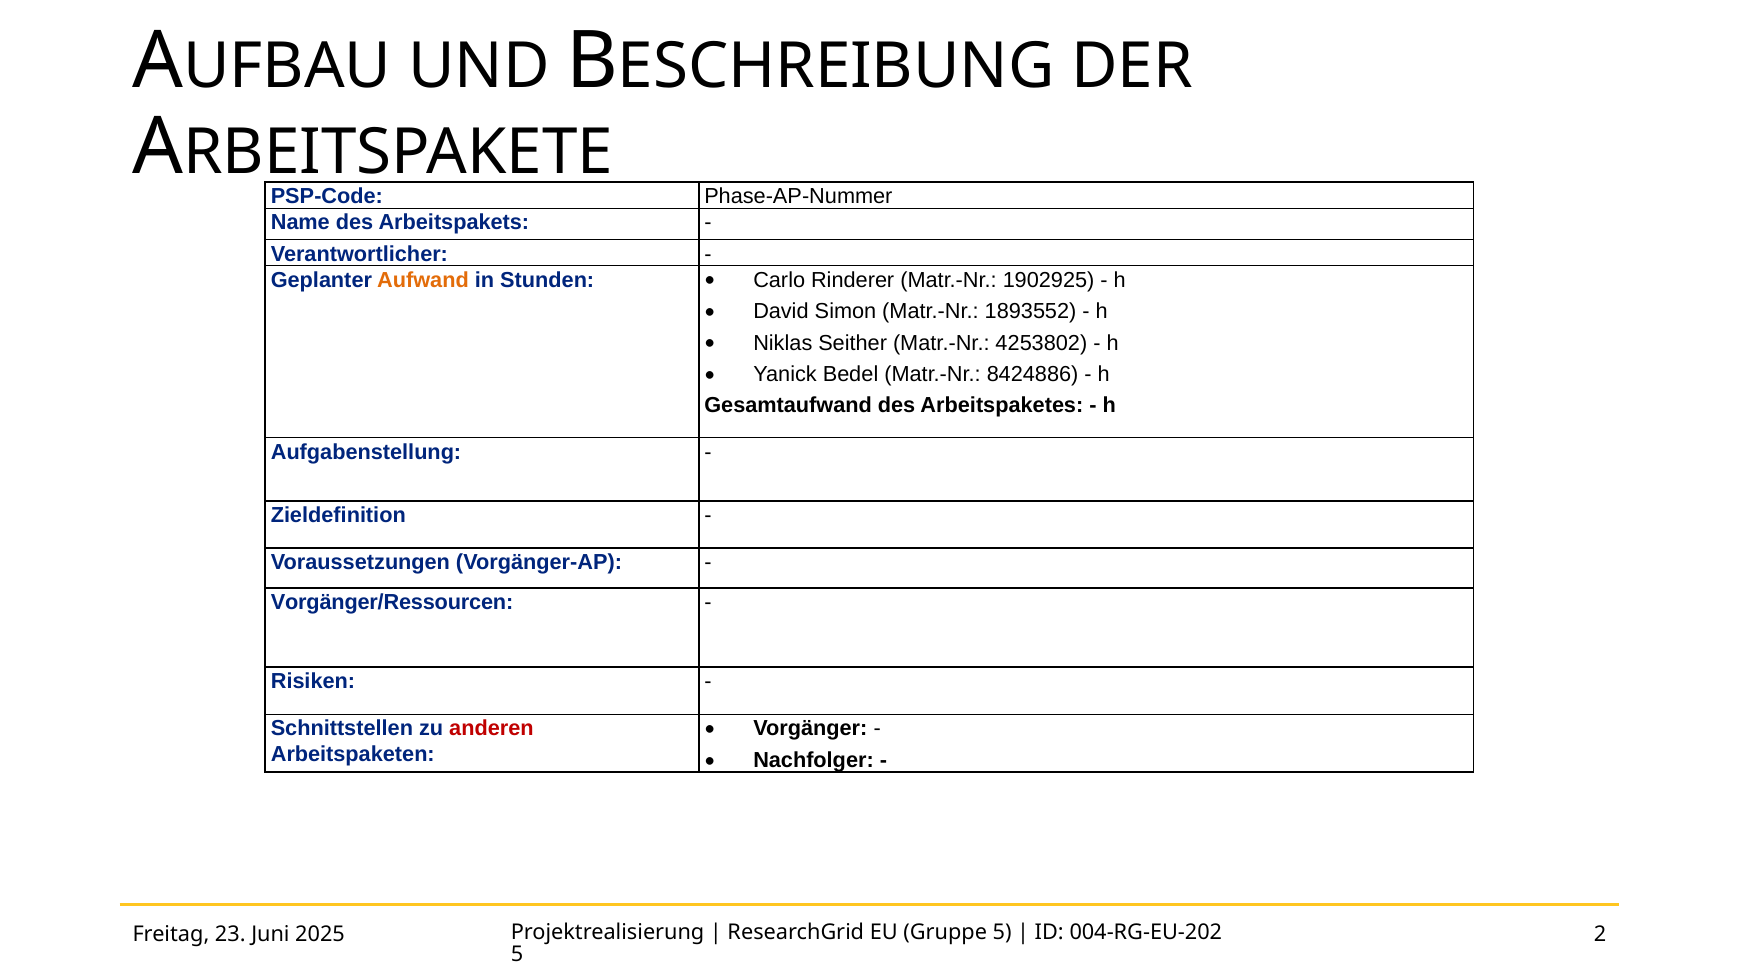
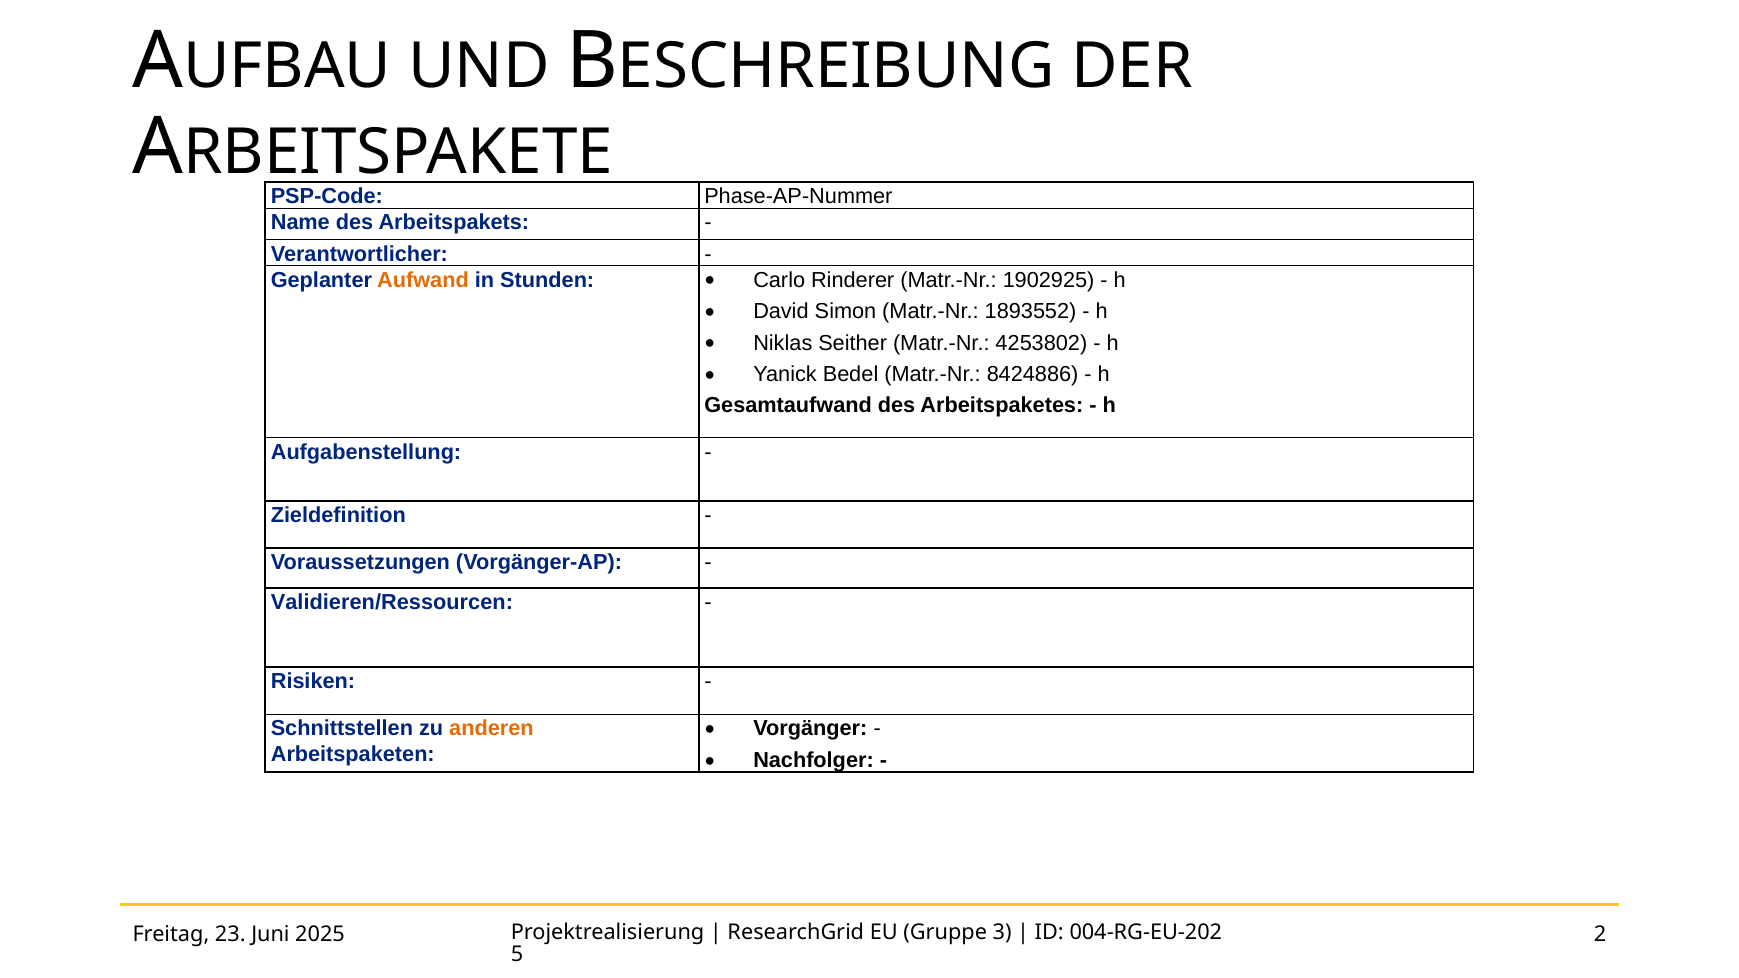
Vorgänger/Ressourcen: Vorgänger/Ressourcen -> Validieren/Ressourcen (392, 602)
anderen colour: red -> orange (491, 729)
Gruppe 5: 5 -> 3 (1002, 932)
